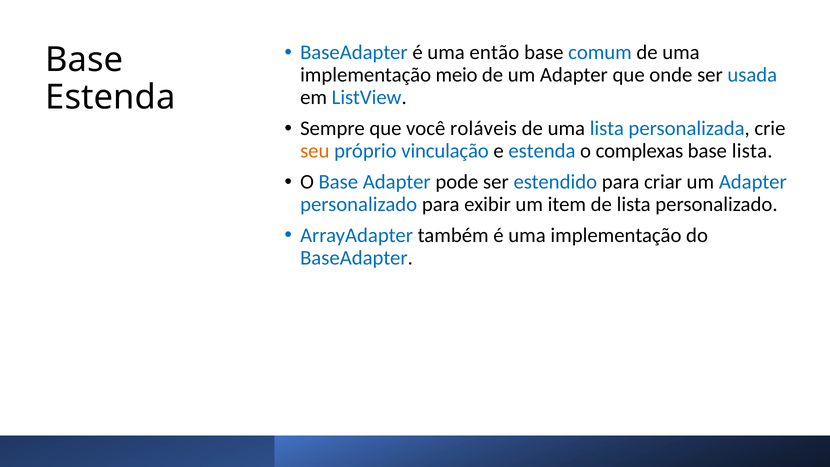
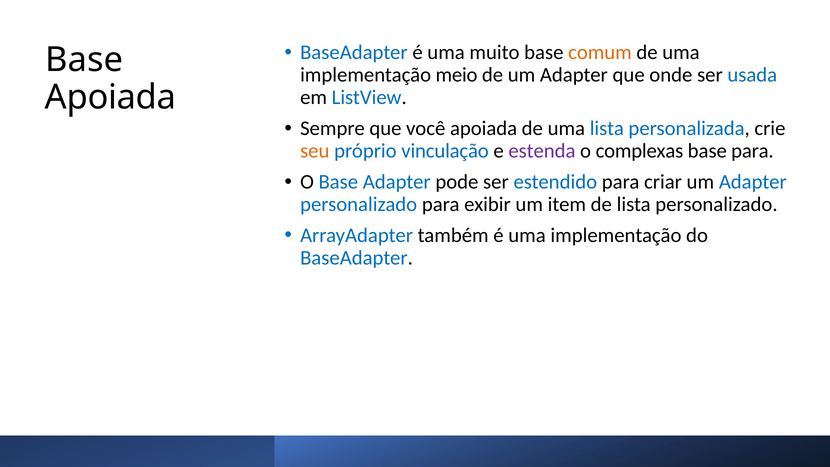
então: então -> muito (494, 53)
comum colour: blue -> orange (600, 53)
Estenda: Estenda -> Apoiada (111, 97)
você roláveis: roláveis -> apoiada (484, 128)
estenda colour: blue -> purple (542, 151)
base lista: lista -> para (752, 151)
